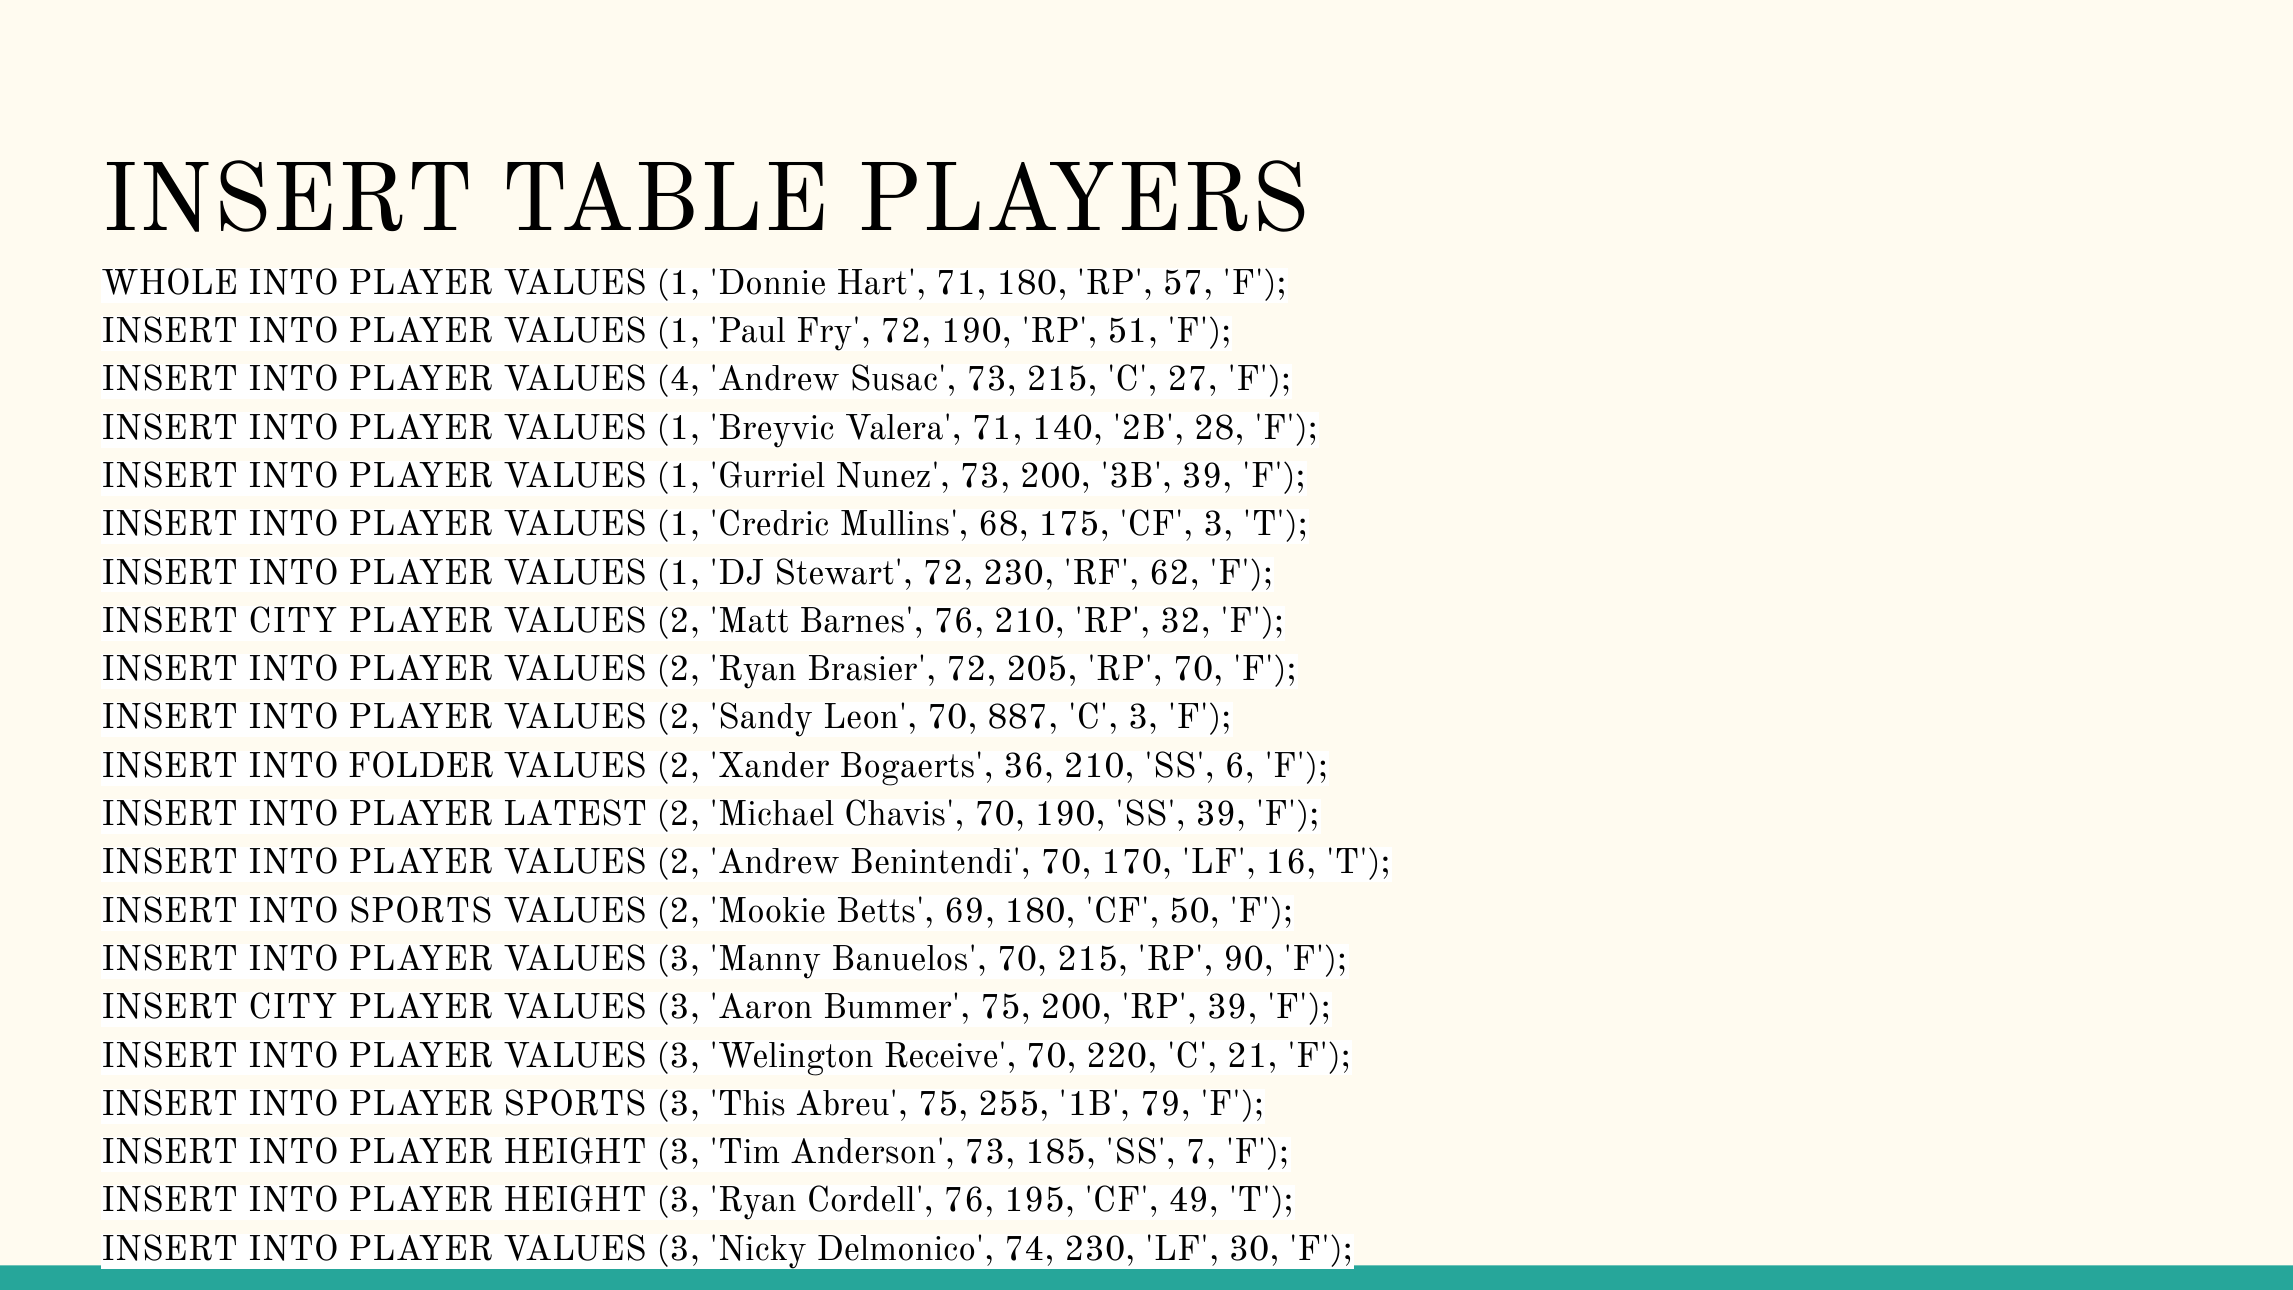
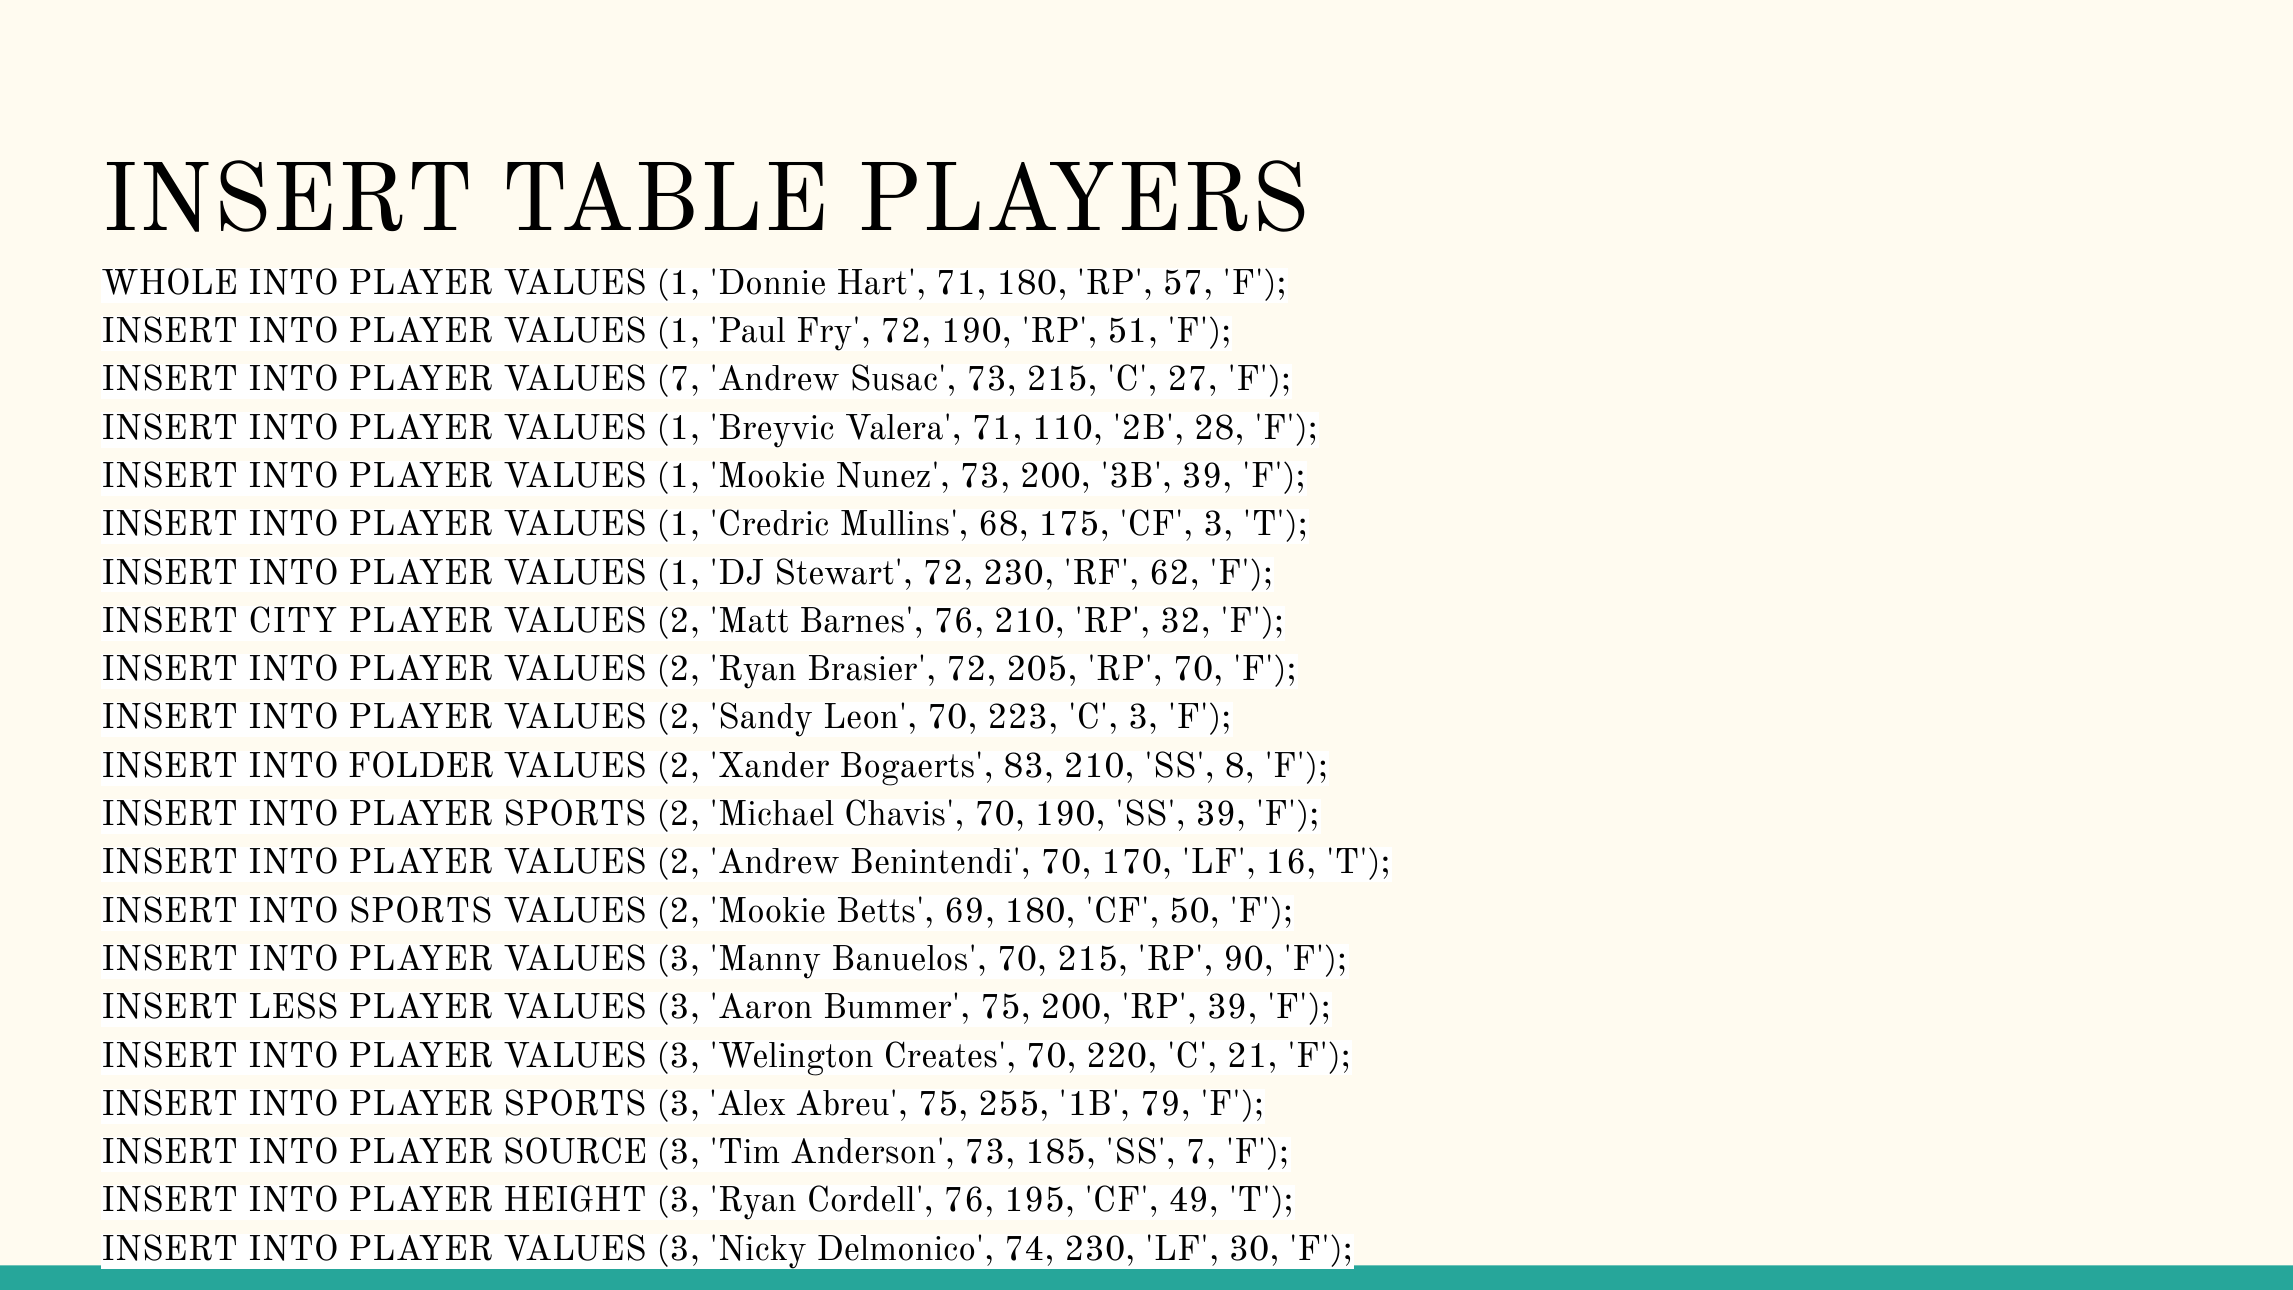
VALUES 4: 4 -> 7 (678, 379)
140: 140 -> 110 (1067, 428)
1 Gurriel: Gurriel -> Mookie (768, 476)
887: 887 -> 223 (1023, 717)
36: 36 -> 83 (1029, 766)
6: 6 -> 8 (1240, 766)
LATEST: LATEST -> SPORTS (575, 814)
CITY: CITY -> LESS (293, 1007)
Receive: Receive -> Creates (950, 1055)
This: This -> Alex (748, 1104)
HEIGHT: HEIGHT -> SOURCE (575, 1152)
